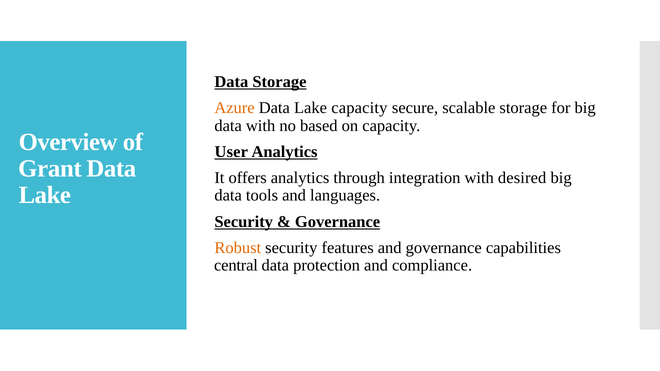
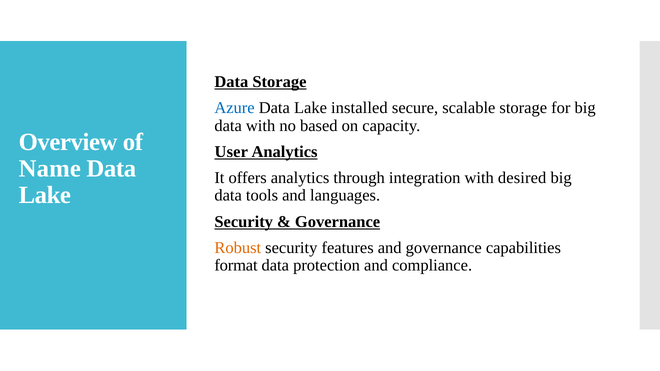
Azure colour: orange -> blue (235, 108)
Lake capacity: capacity -> installed (359, 108)
Grant: Grant -> Name (50, 169)
central: central -> format (236, 266)
